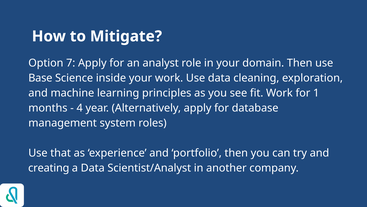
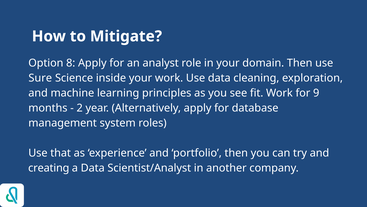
7: 7 -> 8 (71, 63)
Base: Base -> Sure (40, 78)
1: 1 -> 9 (316, 93)
4: 4 -> 2 (80, 108)
